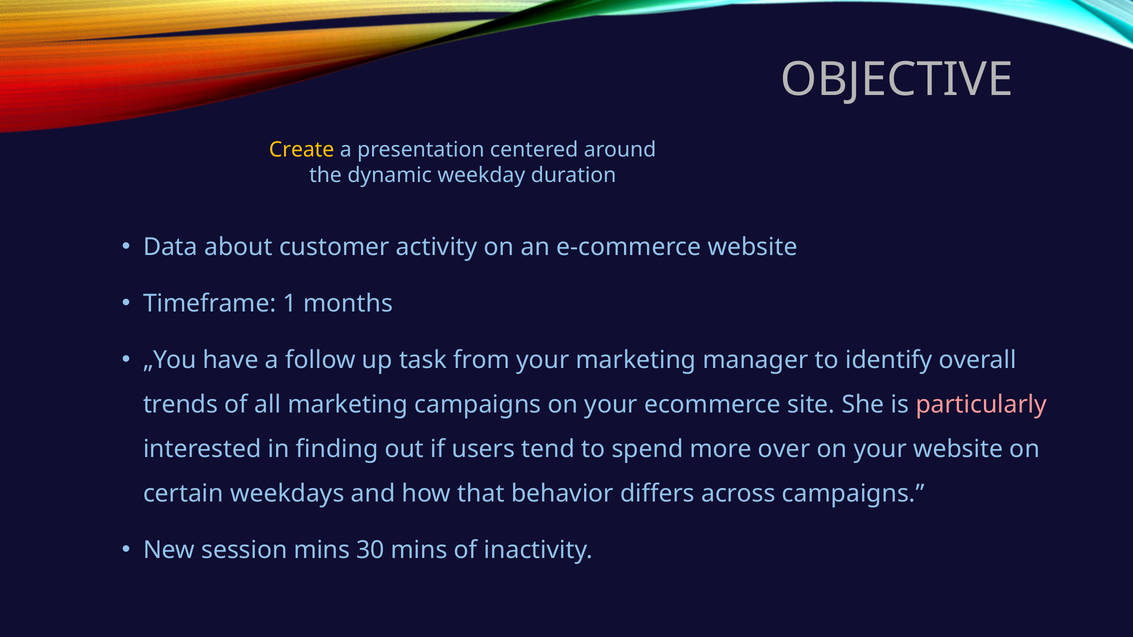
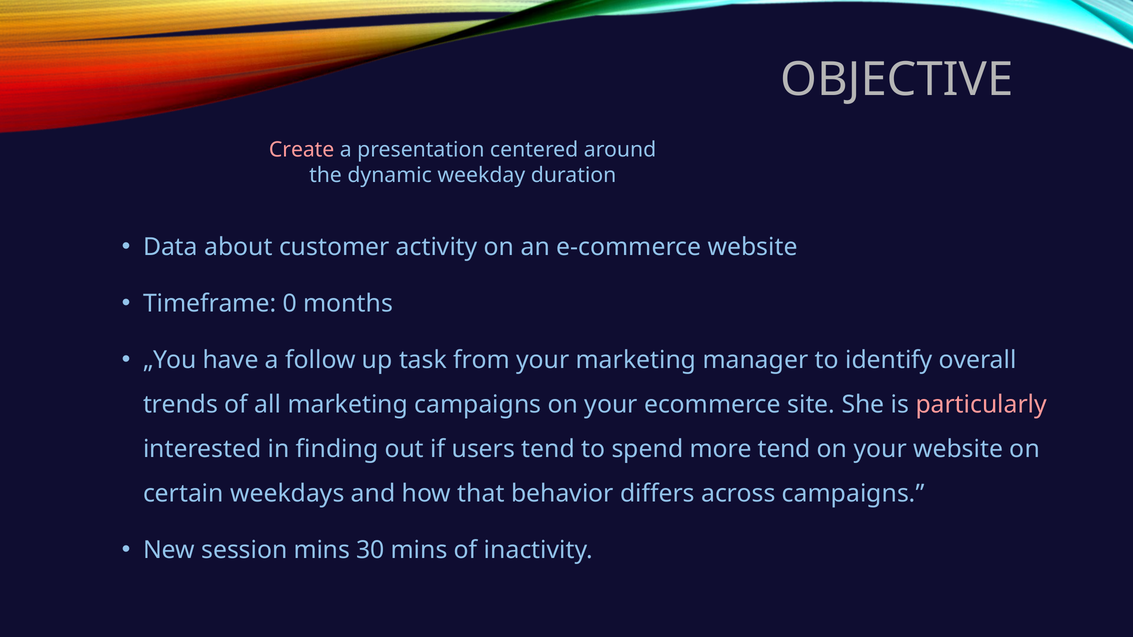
Create colour: yellow -> pink (302, 150)
1: 1 -> 0 (290, 304)
more over: over -> tend (784, 449)
